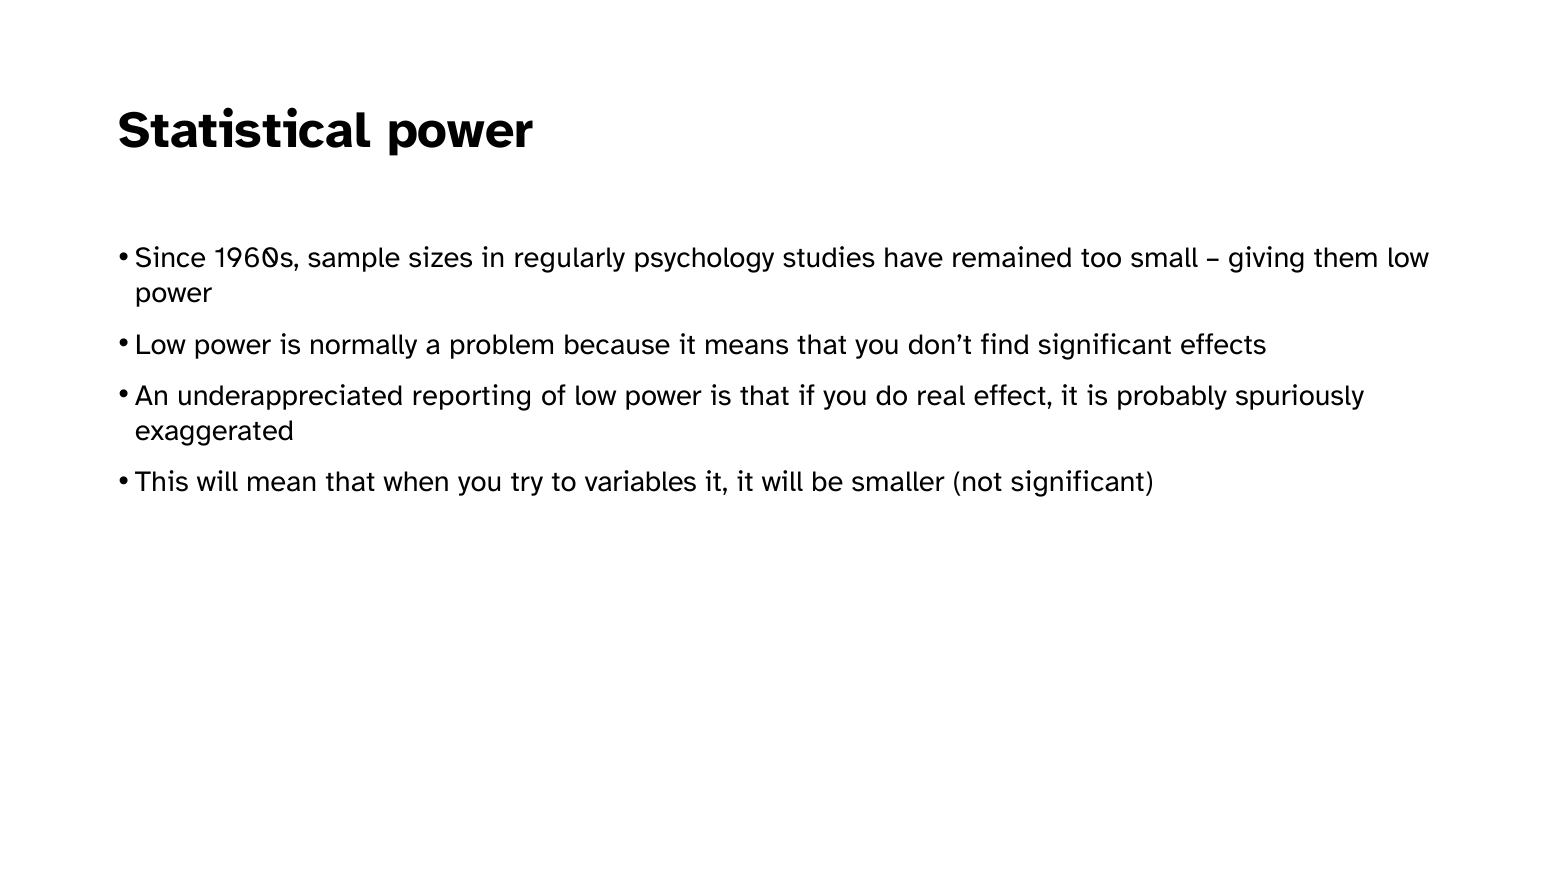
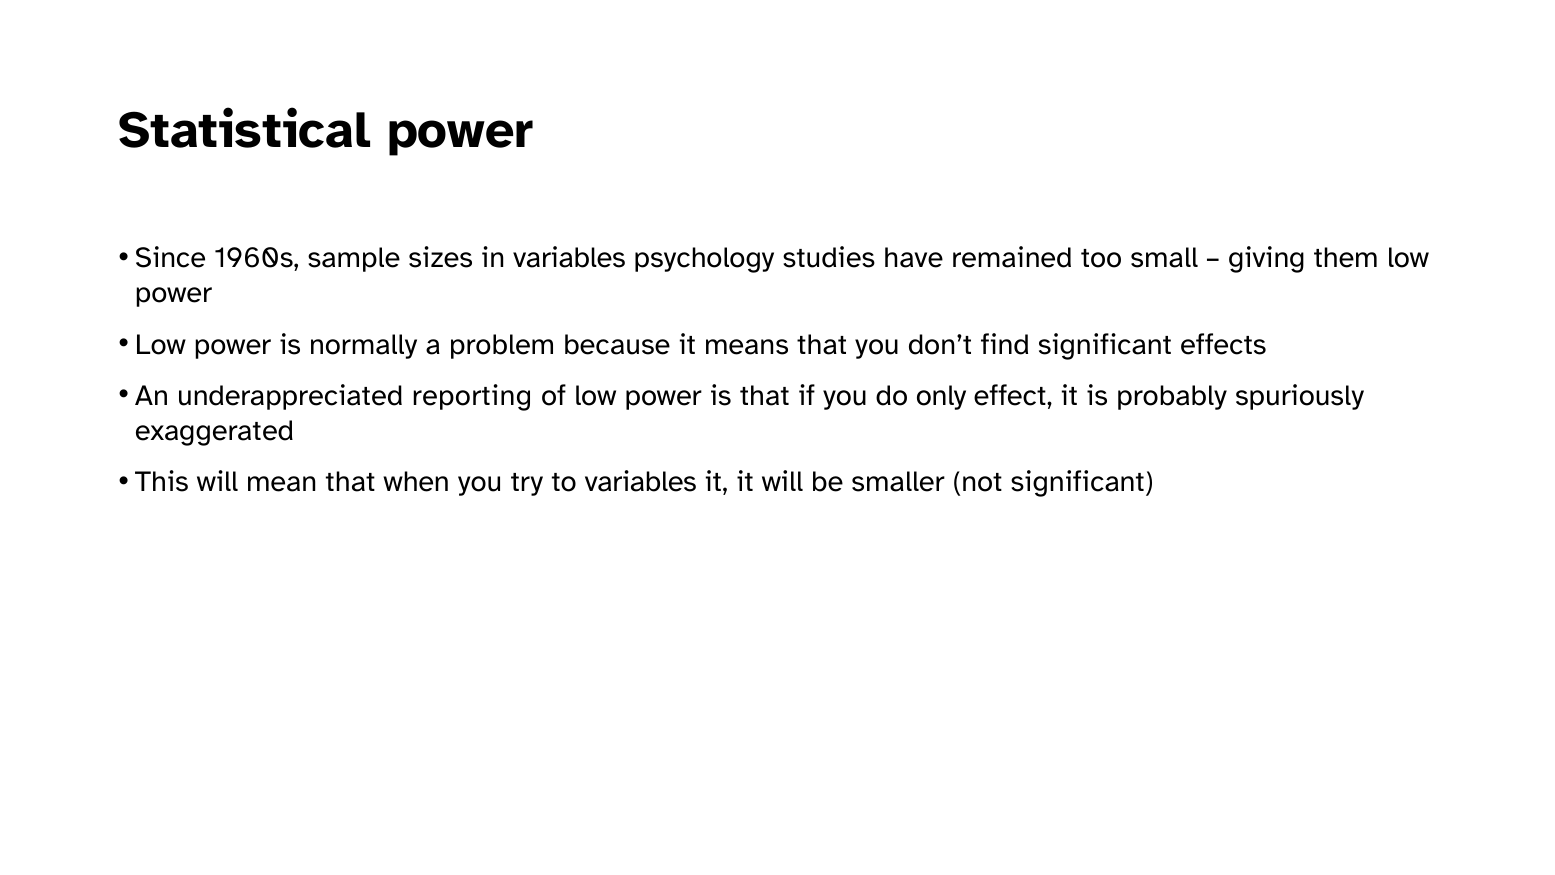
in regularly: regularly -> variables (570, 258)
real: real -> only (941, 396)
